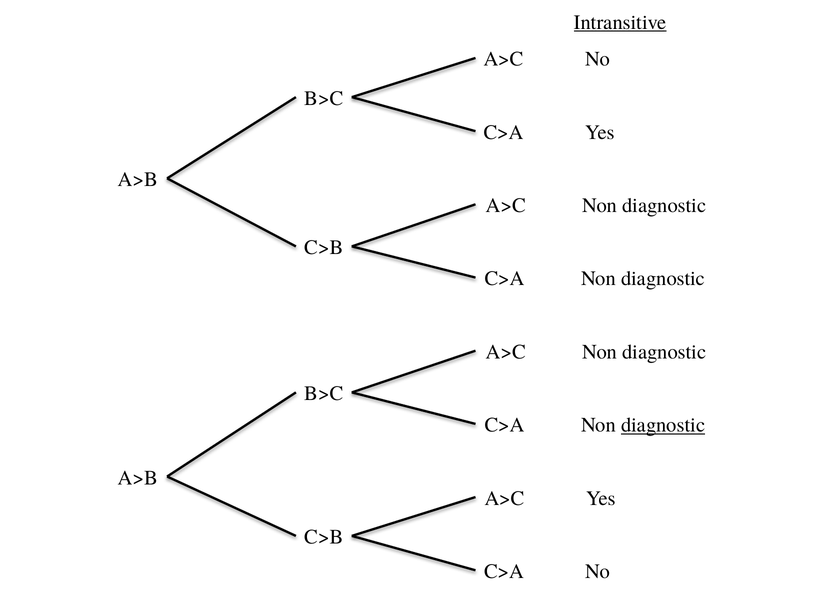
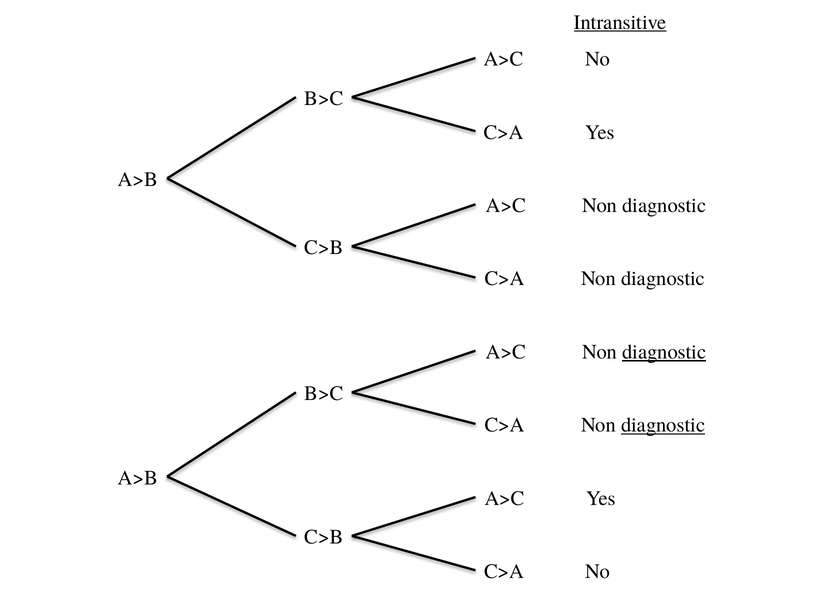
diagnostic underline: none -> present (664, 352)
